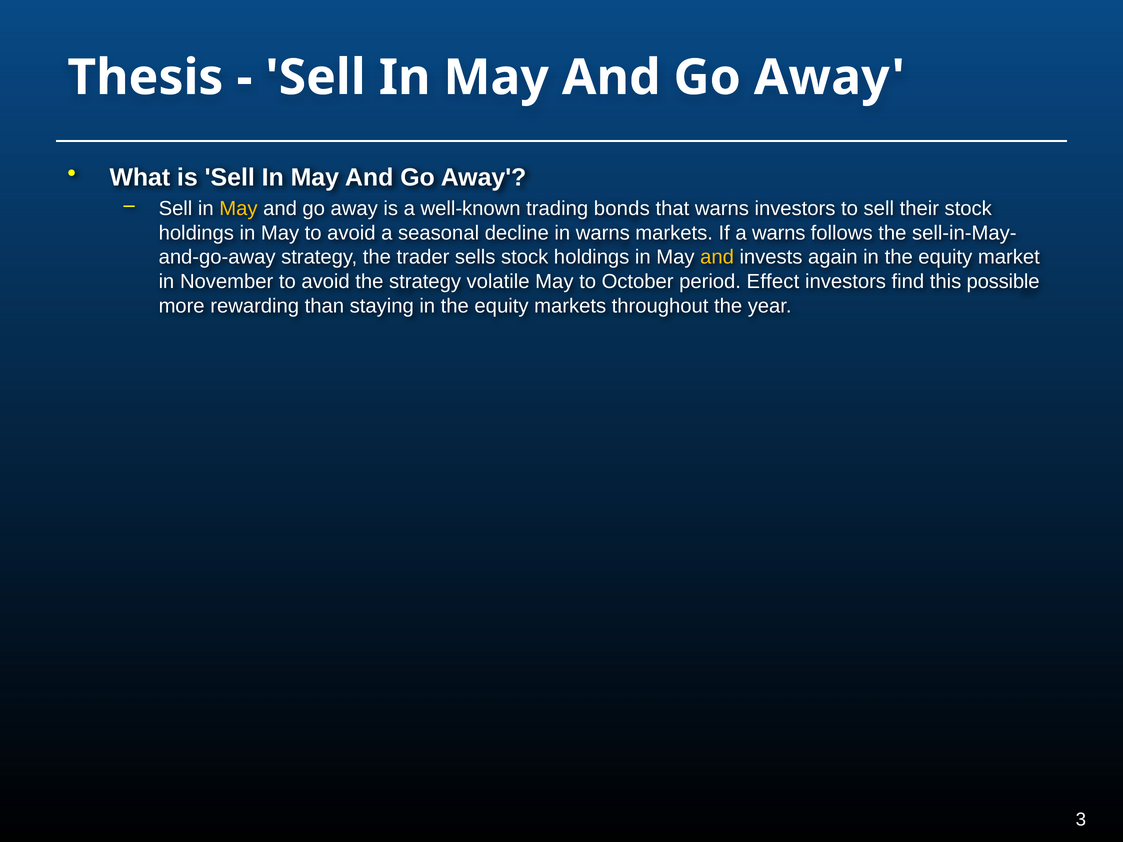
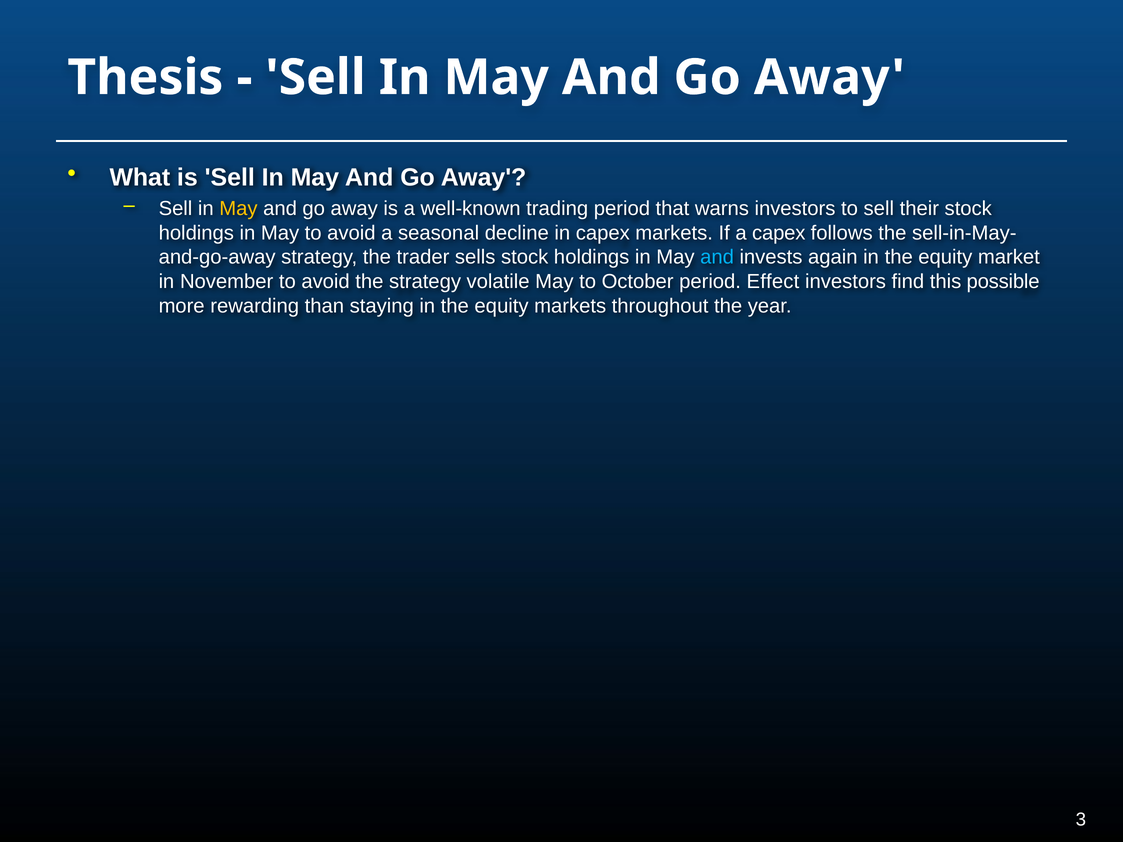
trading bonds: bonds -> period (622, 209)
in warns: warns -> capex (603, 233)
a warns: warns -> capex (779, 233)
and colour: yellow -> light blue (717, 257)
